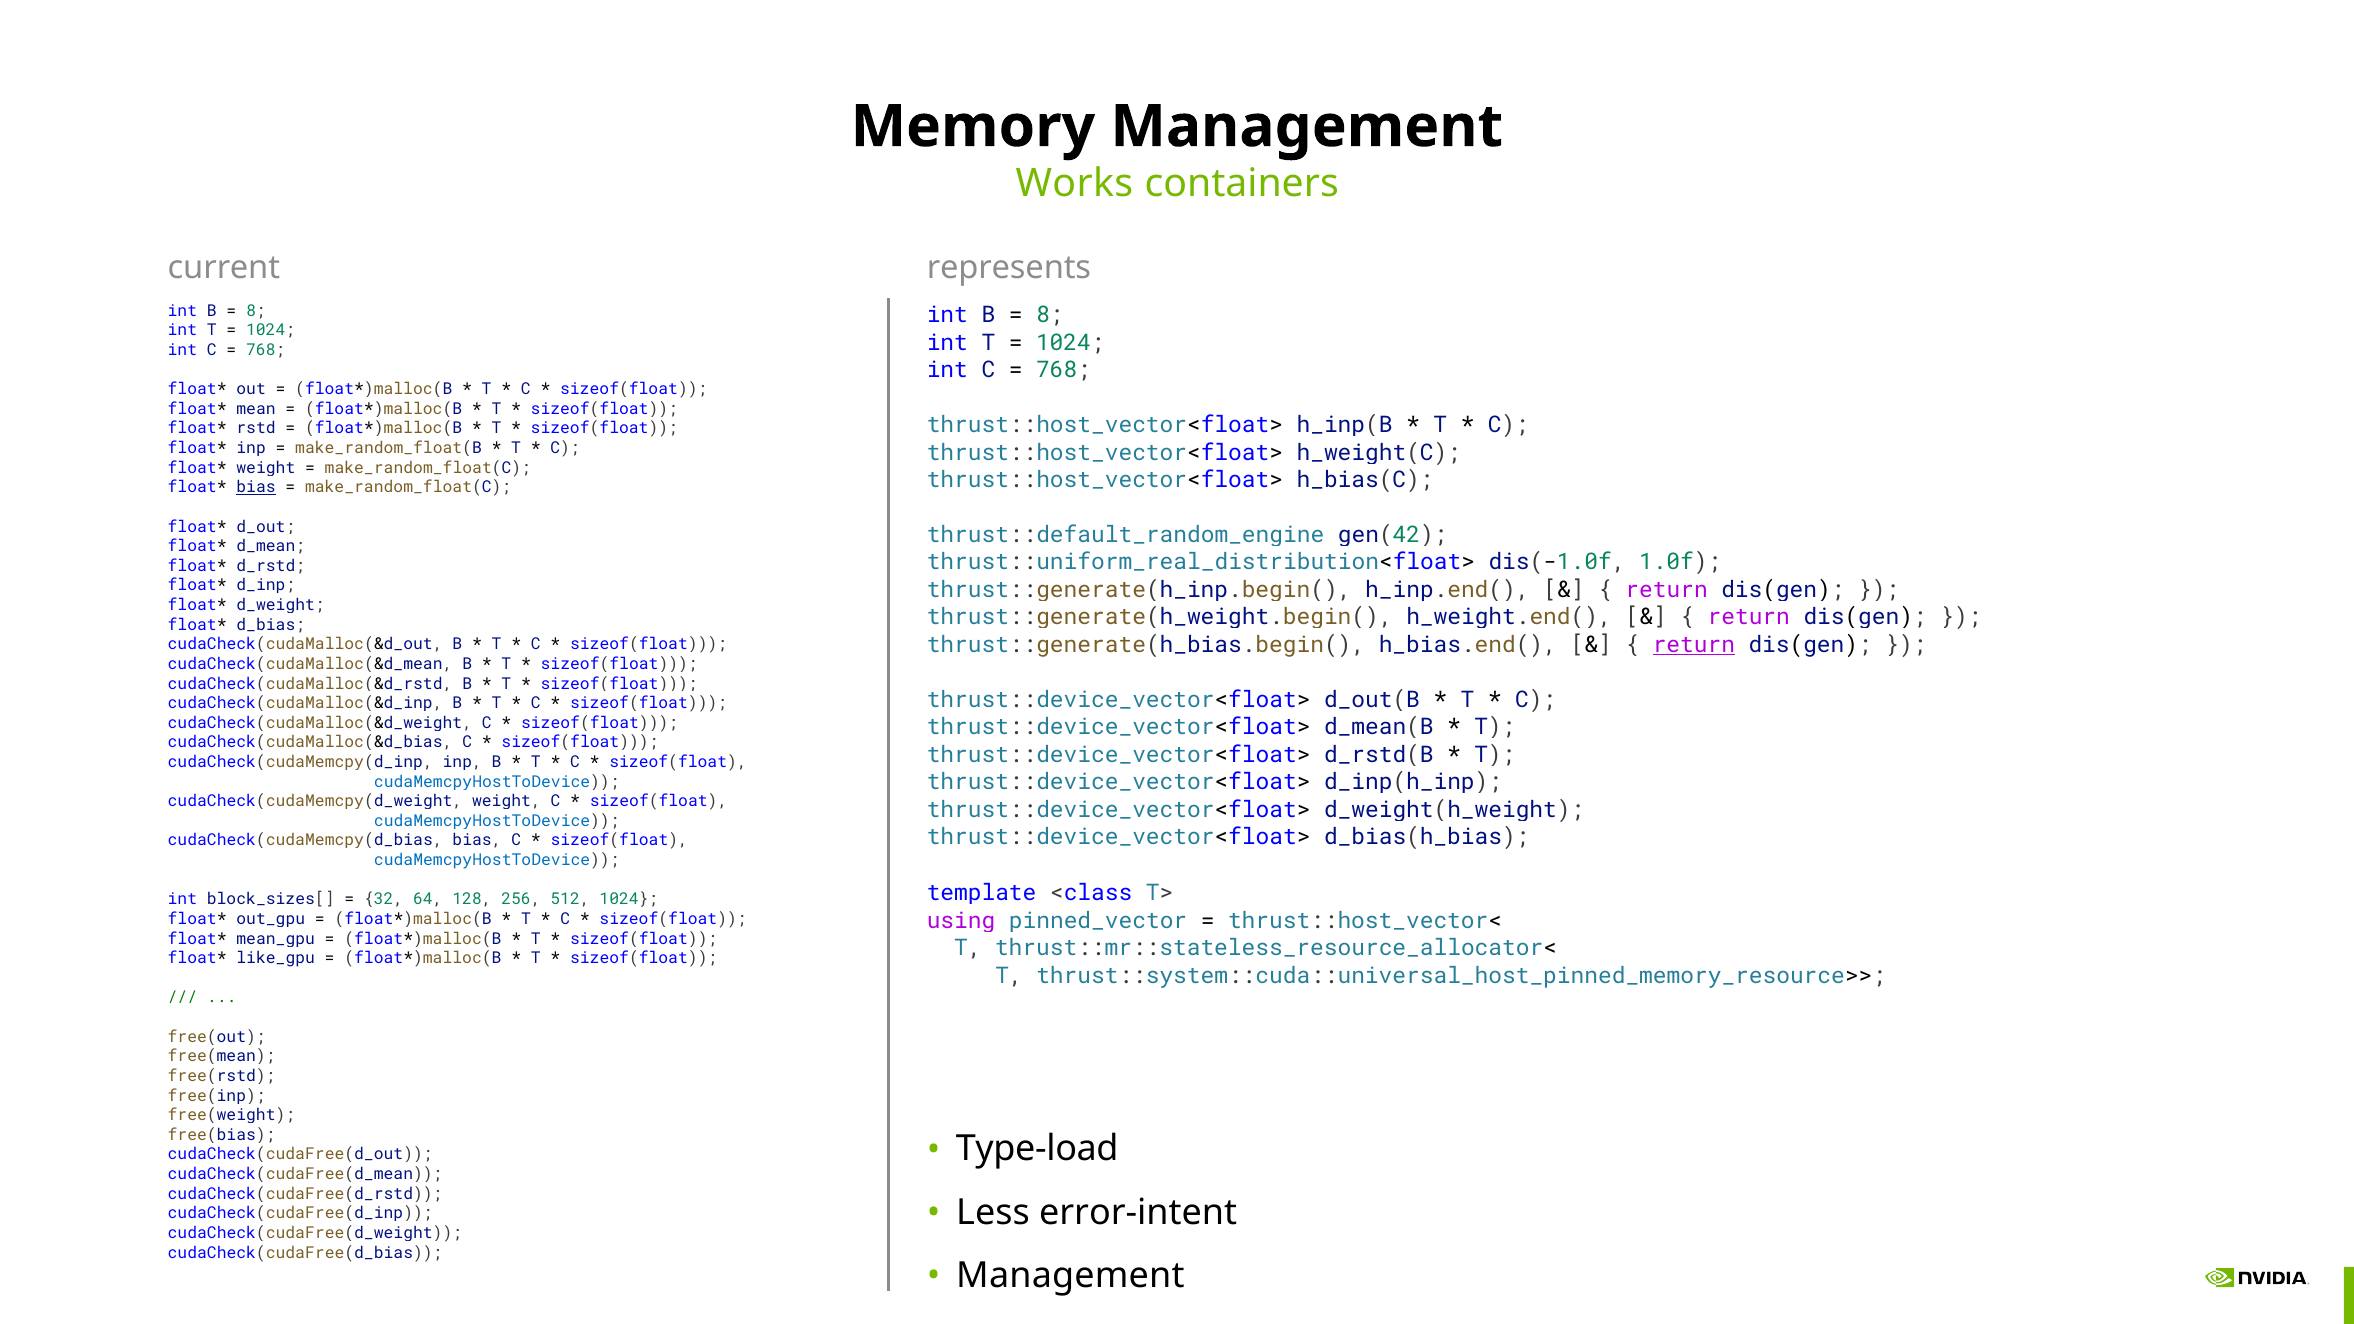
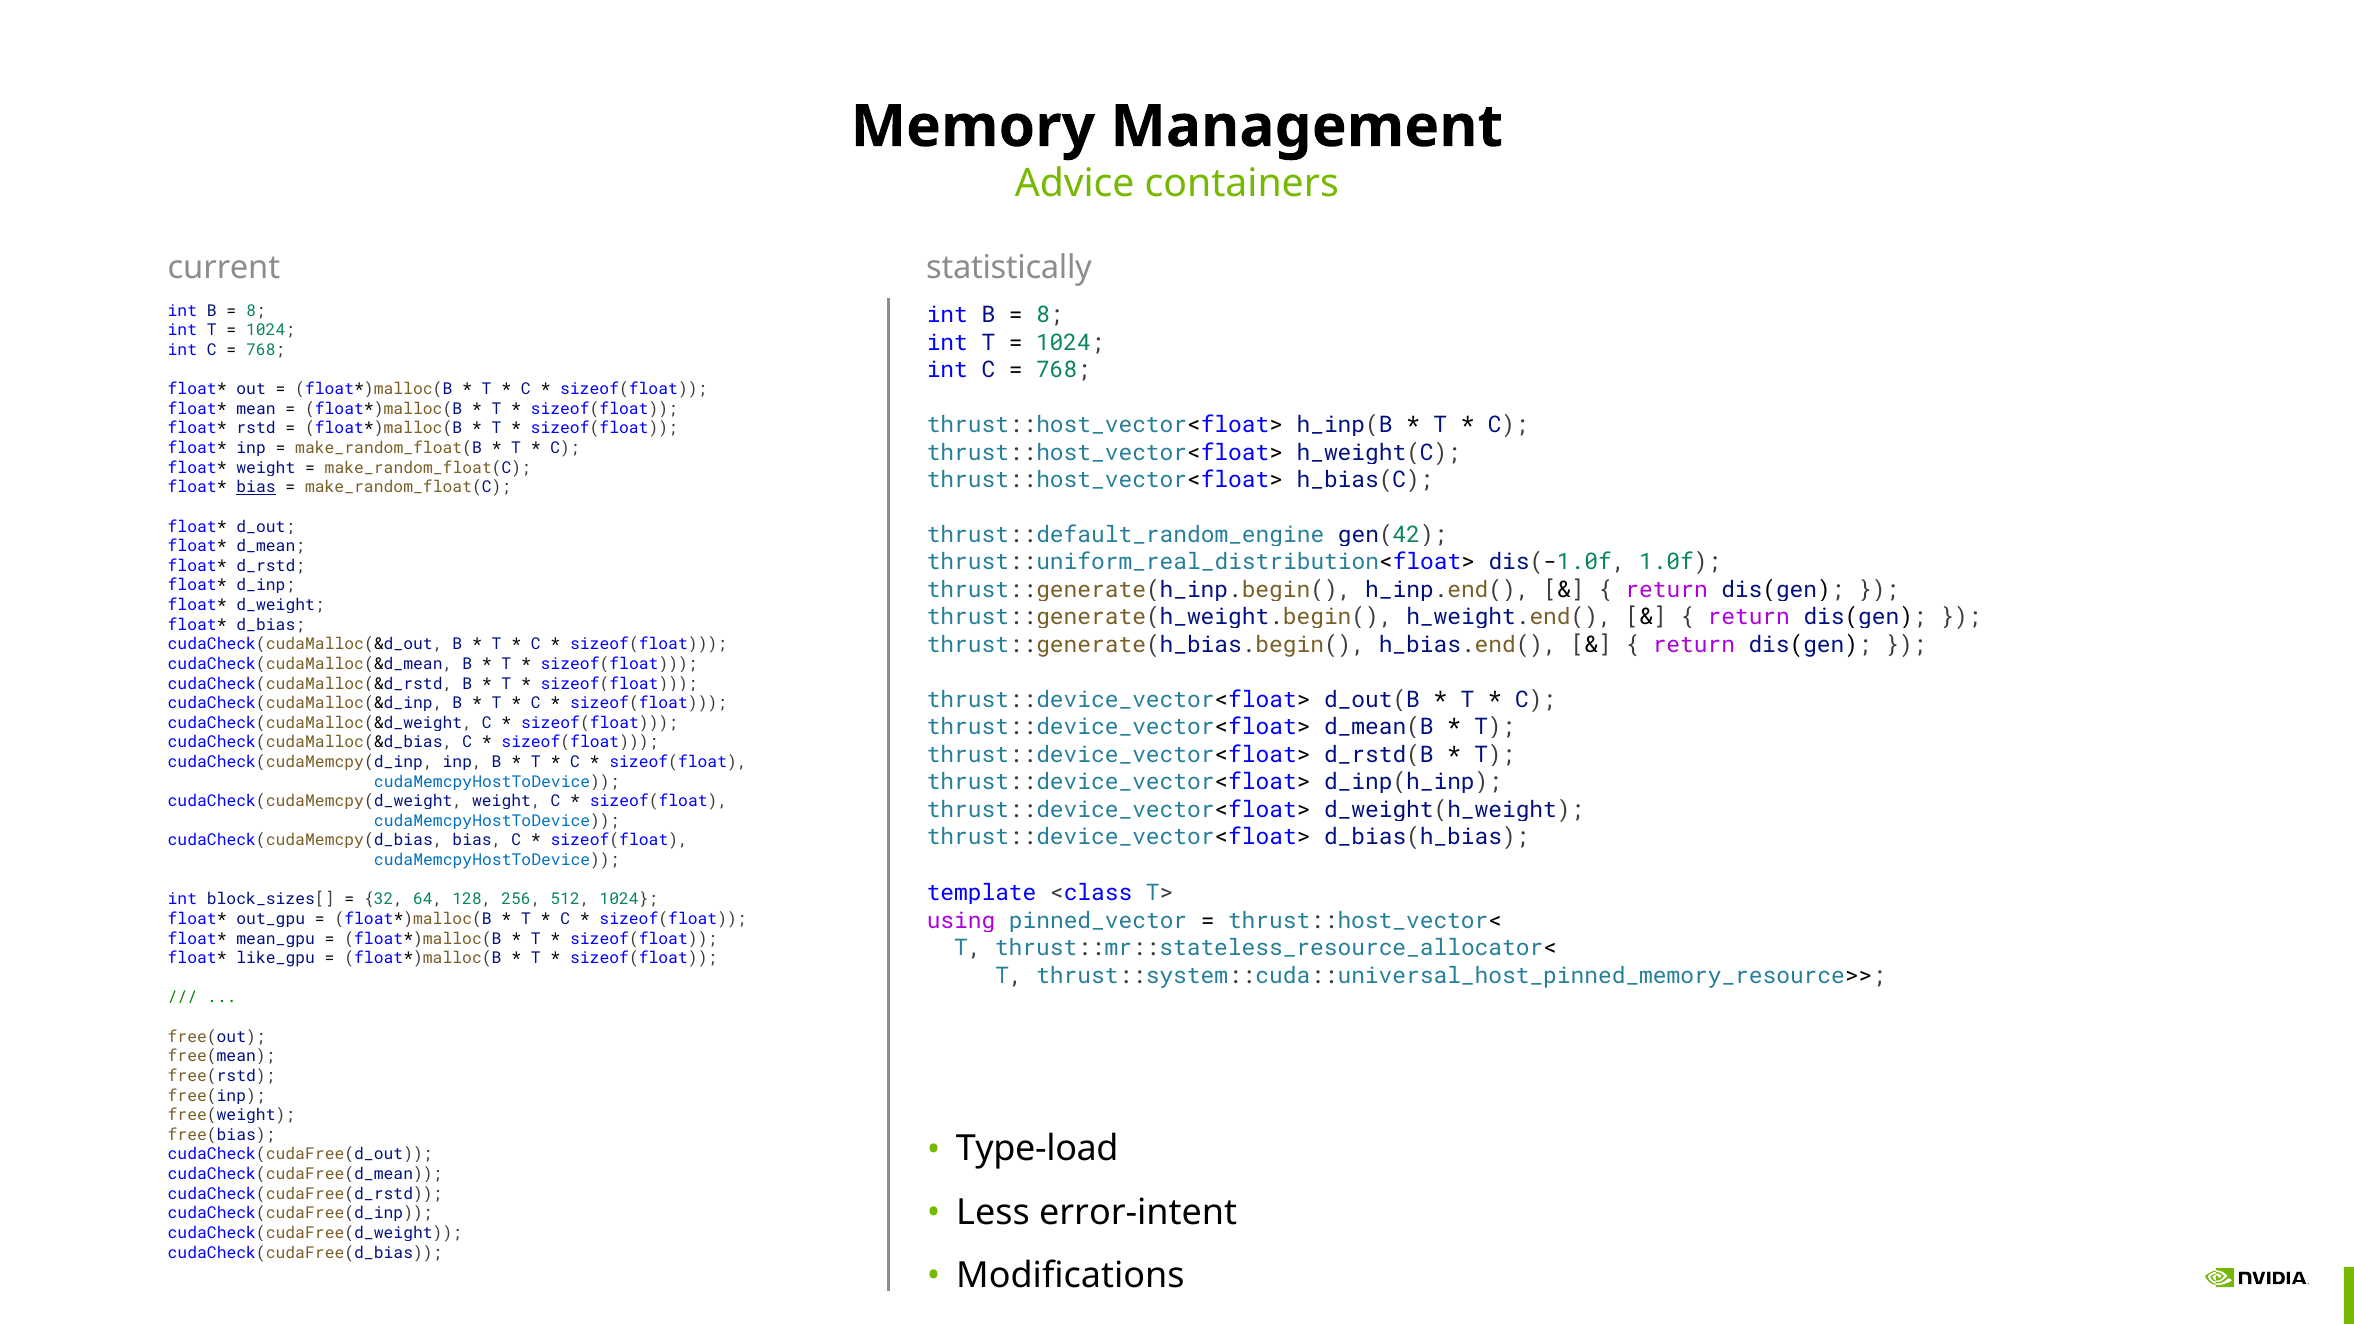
Works: Works -> Advice (1075, 184)
represents: represents -> statistically (1009, 268)
return underline: present -> none (1694, 645)
Management: Management -> Modifications (1070, 1276)
